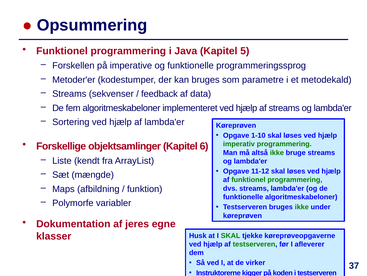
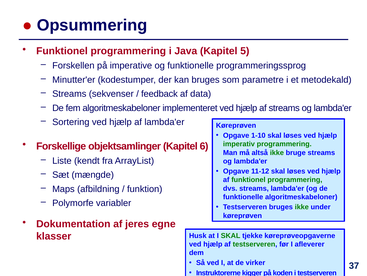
Metoder'er: Metoder'er -> Minutter'er (74, 80)
